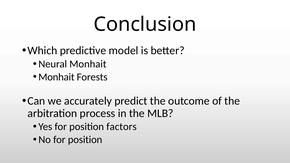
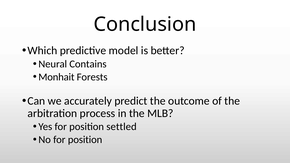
Neural Monhait: Monhait -> Contains (88, 64)
factors: factors -> settled (122, 127)
